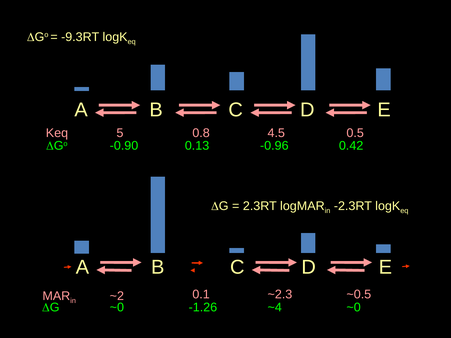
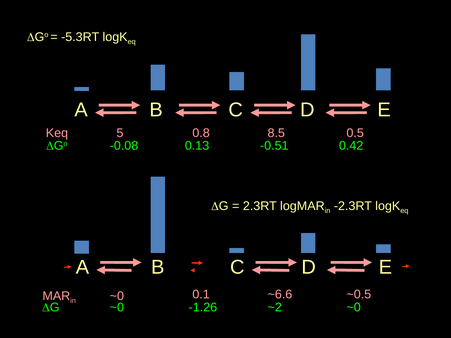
-9.3RT: -9.3RT -> -5.3RT (80, 37)
4.5: 4.5 -> 8.5 (276, 133)
-0.90: -0.90 -> -0.08 (124, 146)
-0.96: -0.96 -> -0.51 (274, 146)
~2.3: ~2.3 -> ~6.6 (280, 295)
~2: ~2 -> ~0 (117, 296)
~4: ~4 -> ~2 (275, 308)
